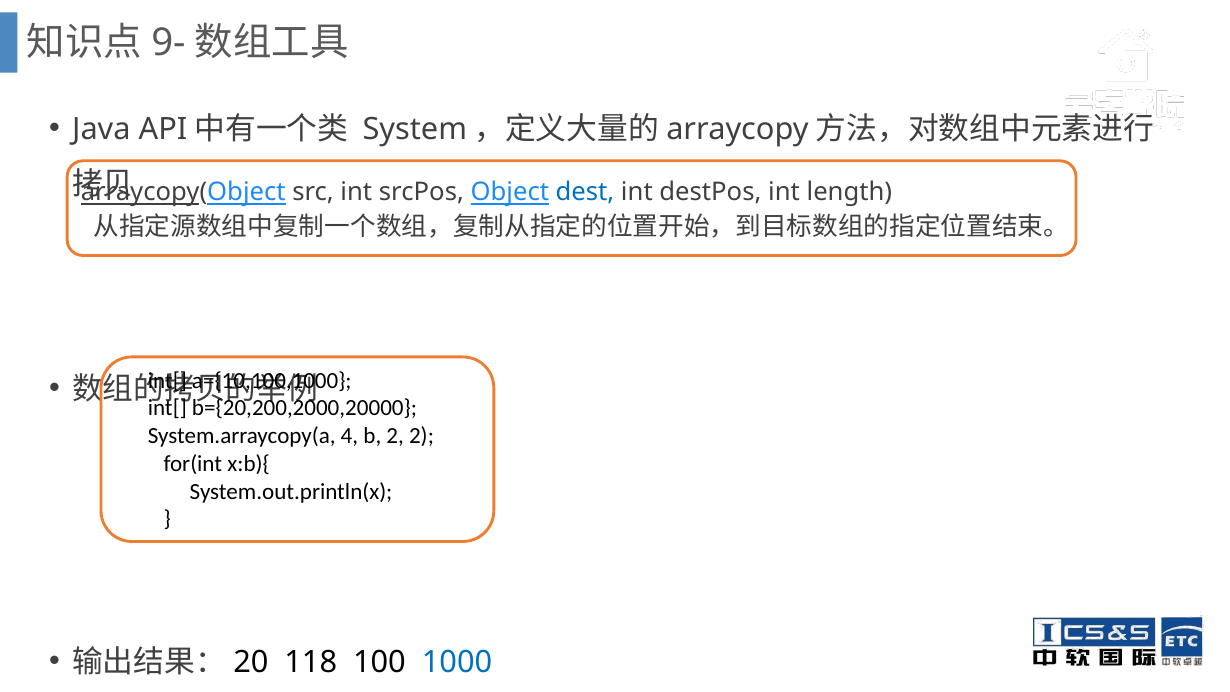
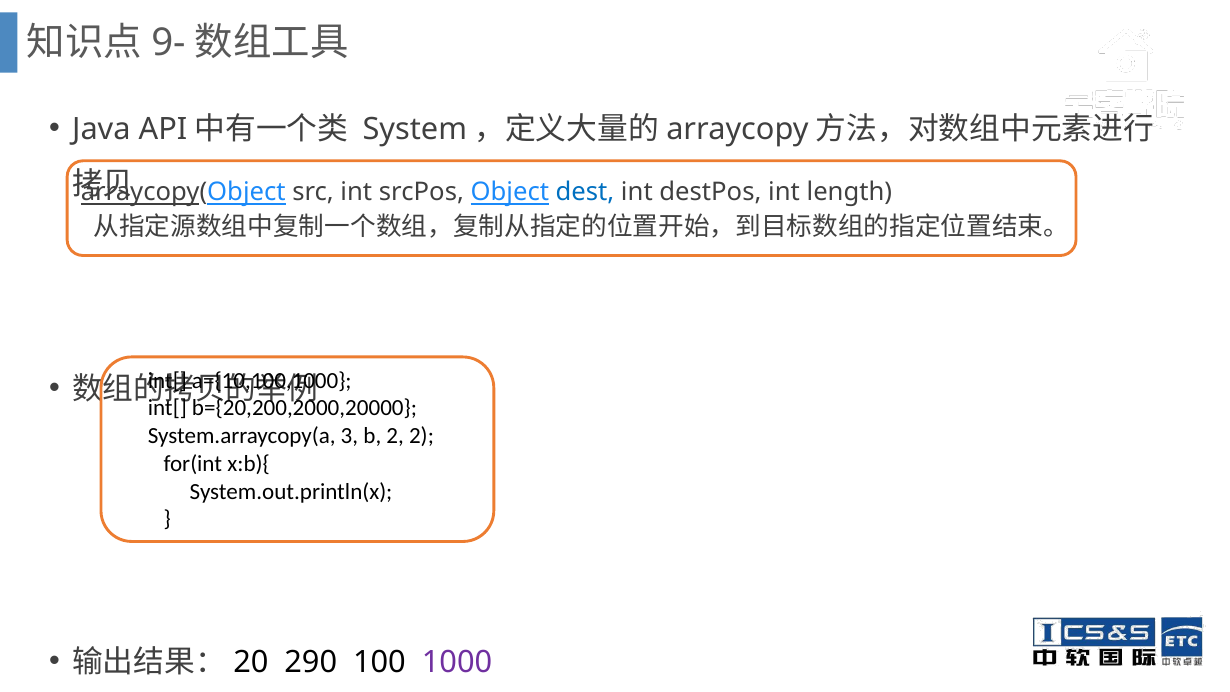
4: 4 -> 3 (349, 436)
118: 118 -> 290 (311, 662)
1000 colour: blue -> purple (457, 662)
